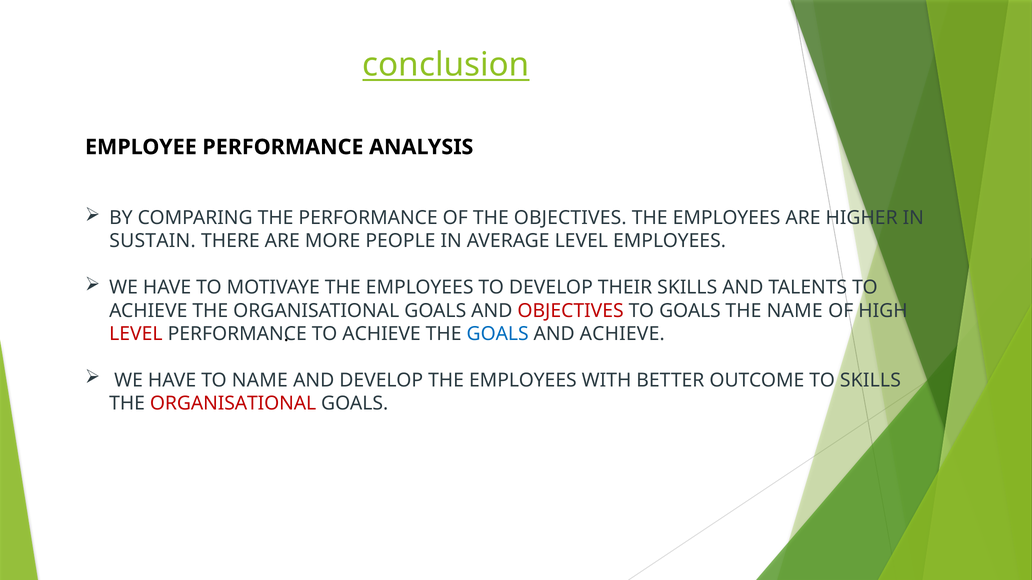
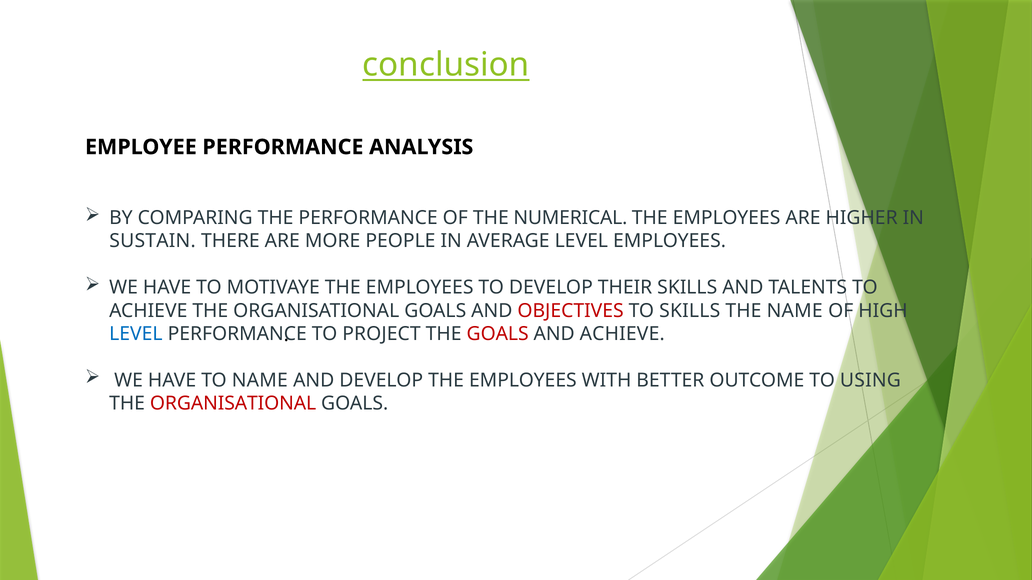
THE OBJECTIVES: OBJECTIVES -> NUMERICAL (570, 218)
TO GOALS: GOALS -> SKILLS (690, 311)
LEVEL colour: red -> blue (136, 334)
ACHIEVE: ACHIEVE -> PROJECT (381, 334)
GOALS colour: blue -> red (498, 334)
TO SKILLS: SKILLS -> USING (870, 381)
